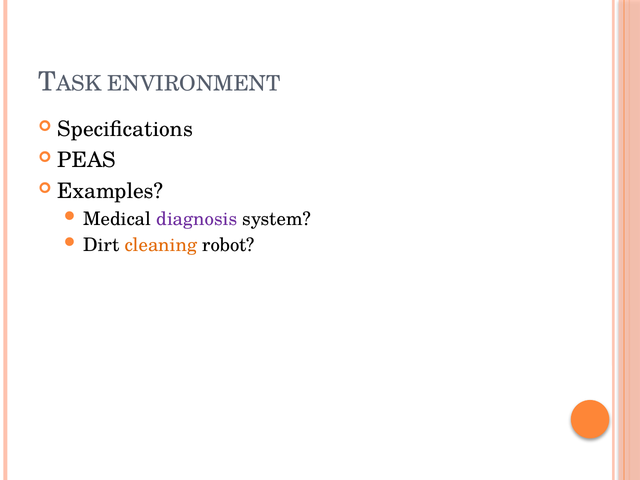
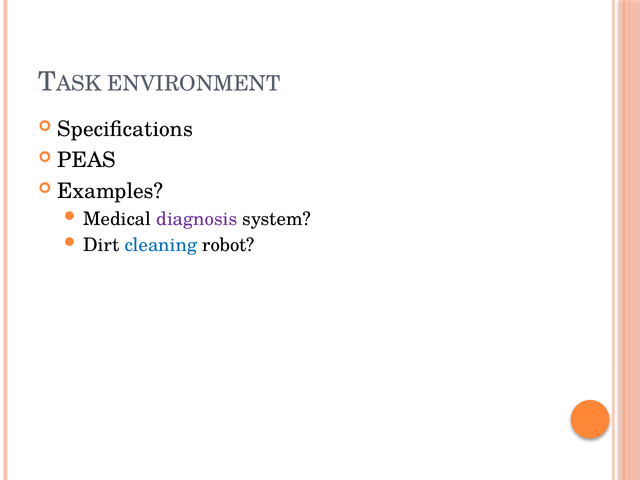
cleaning colour: orange -> blue (161, 245)
